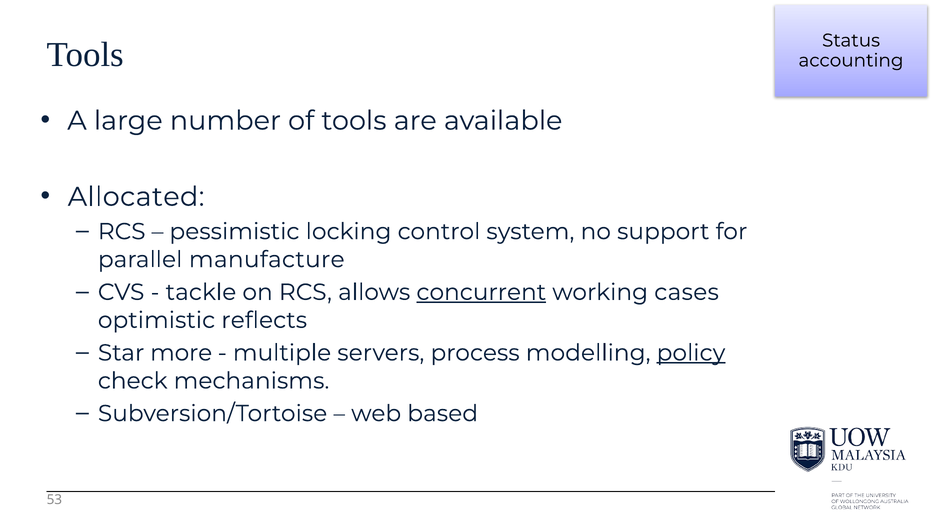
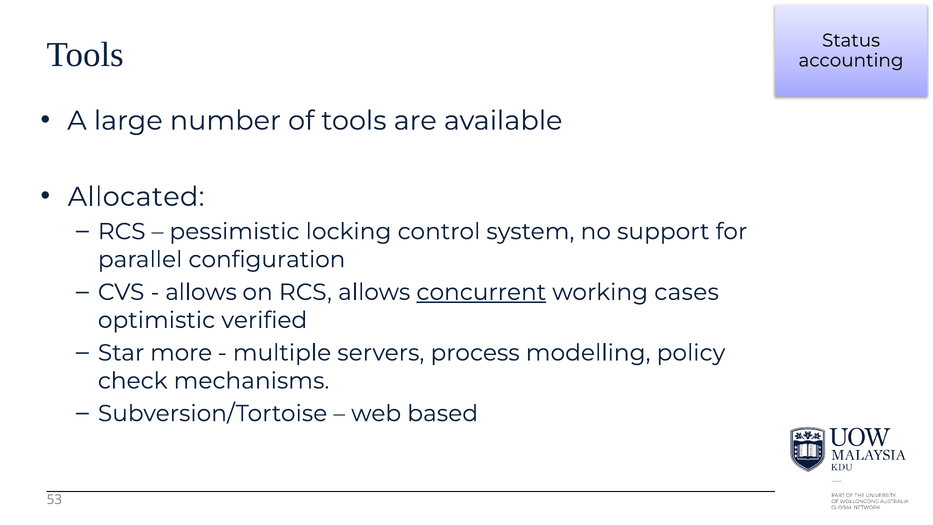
manufacture: manufacture -> configuration (267, 259)
tackle: tackle -> allows (201, 292)
reflects: reflects -> verified (264, 320)
policy underline: present -> none (691, 353)
